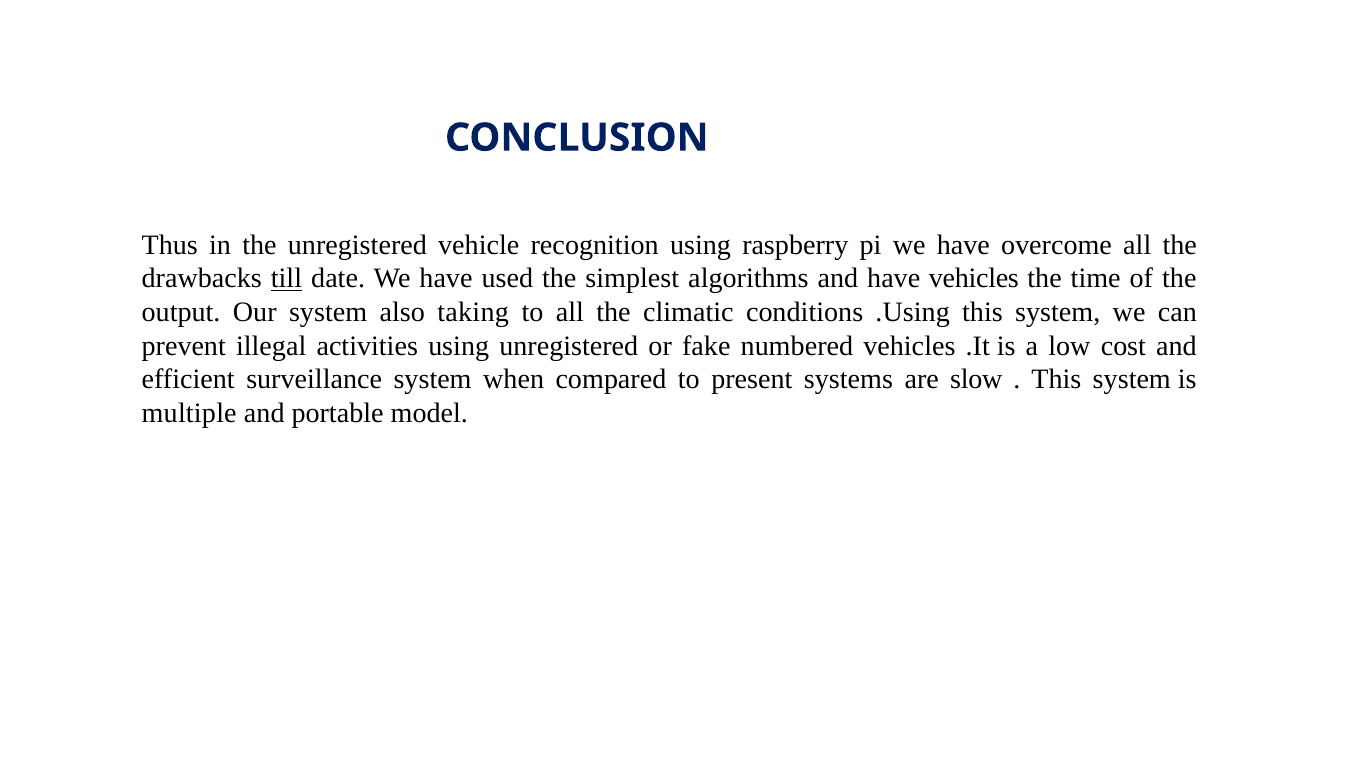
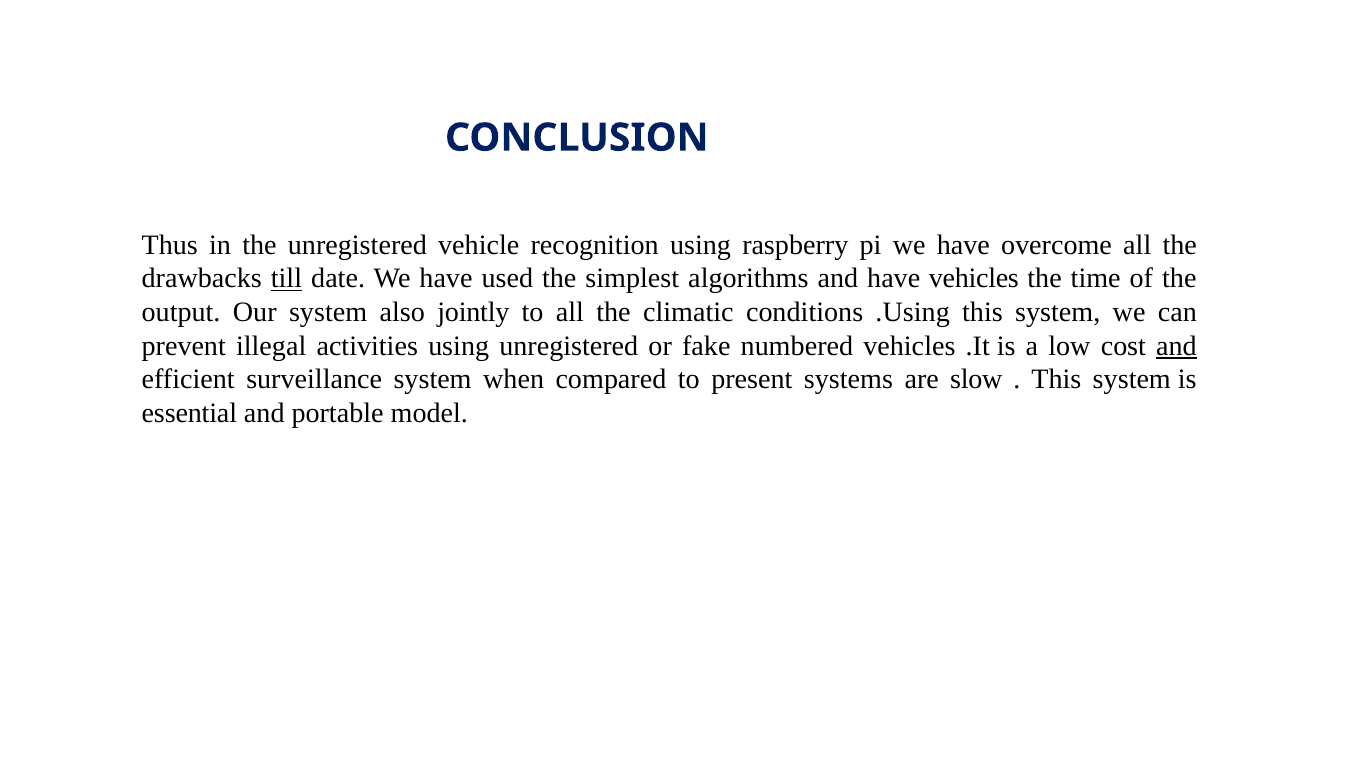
taking: taking -> jointly (473, 312)
and underline: none -> present (1176, 346)
multiple: multiple -> essential (189, 413)
